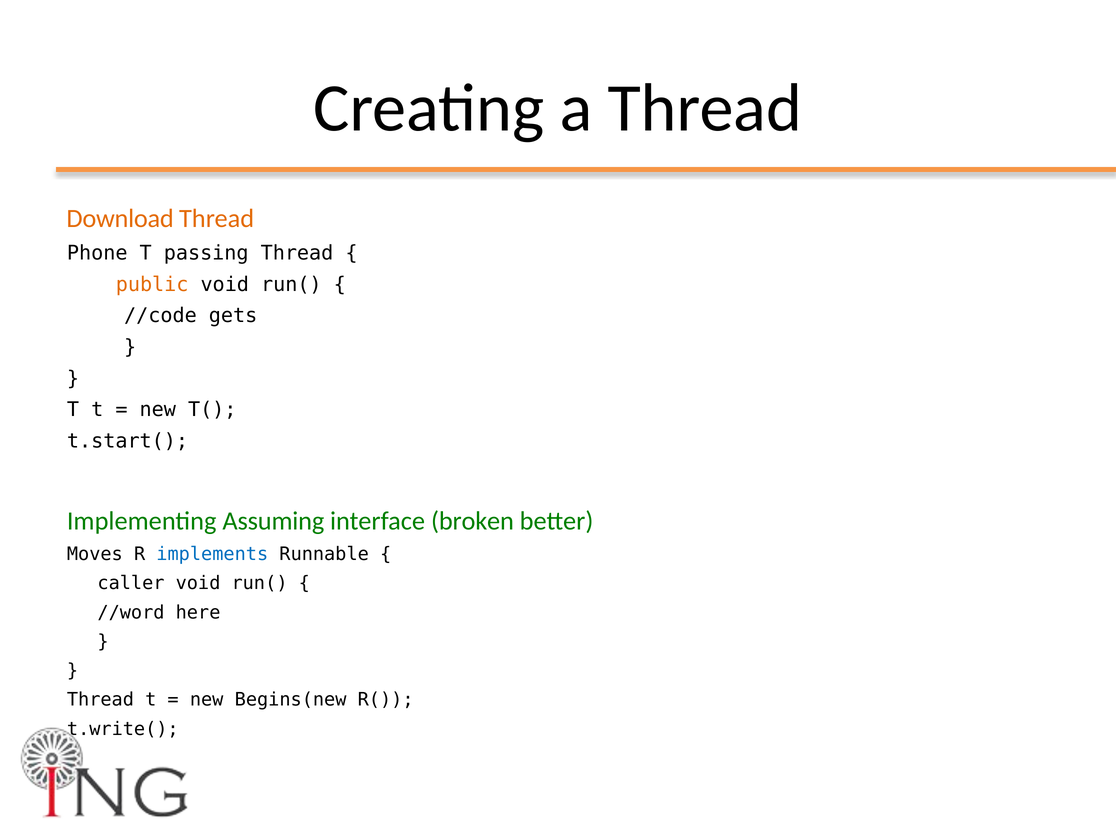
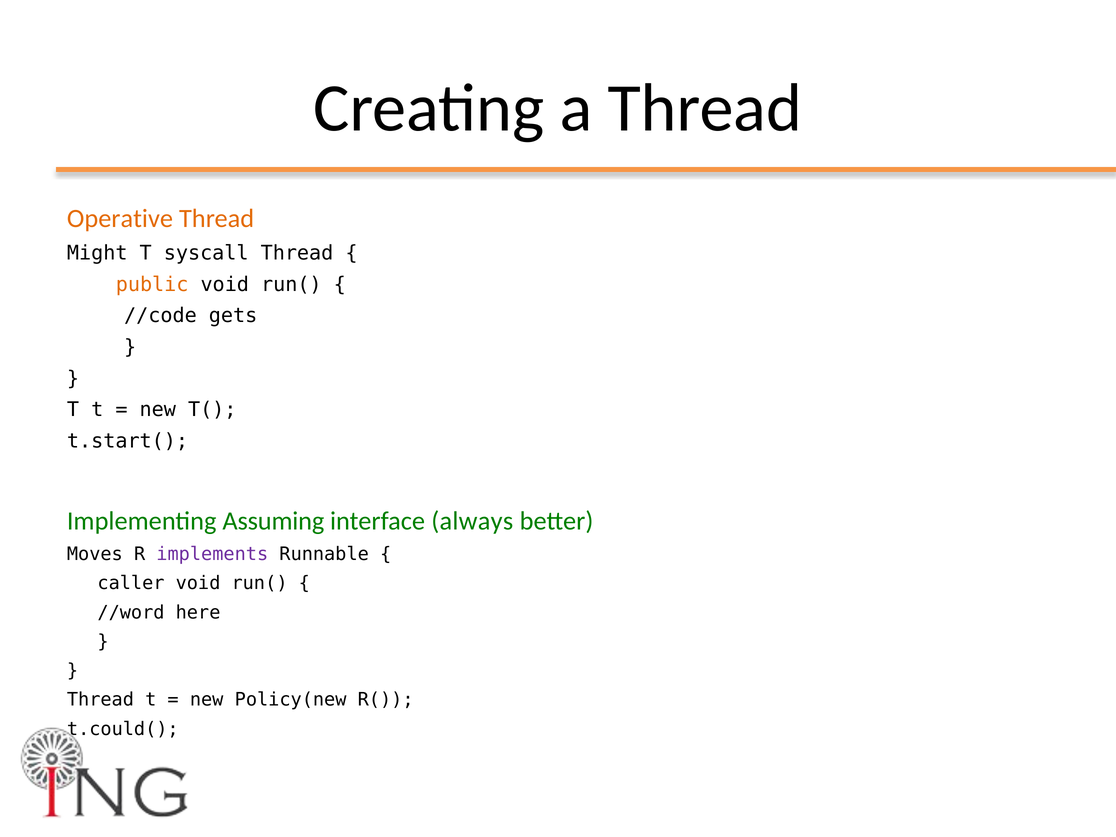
Download: Download -> Operative (120, 219)
Phone: Phone -> Might (97, 253)
passing: passing -> syscall (206, 253)
broken: broken -> always (472, 521)
implements colour: blue -> purple (212, 554)
Begins(new: Begins(new -> Policy(new (291, 700)
t.write(: t.write( -> t.could( (123, 729)
